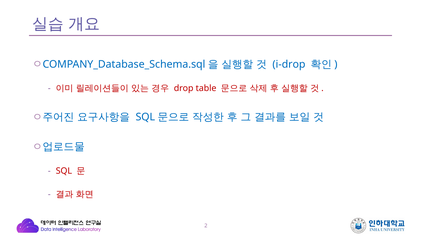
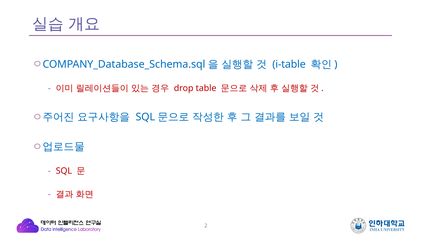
i-drop: i-drop -> i-table (289, 64)
